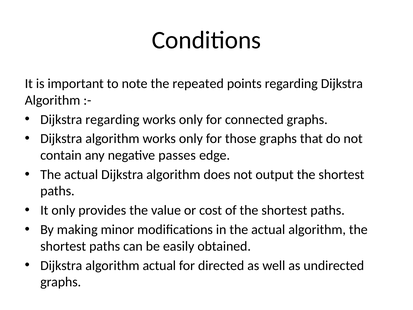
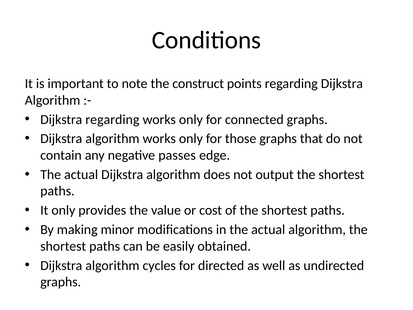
repeated: repeated -> construct (198, 84)
algorithm actual: actual -> cycles (159, 265)
